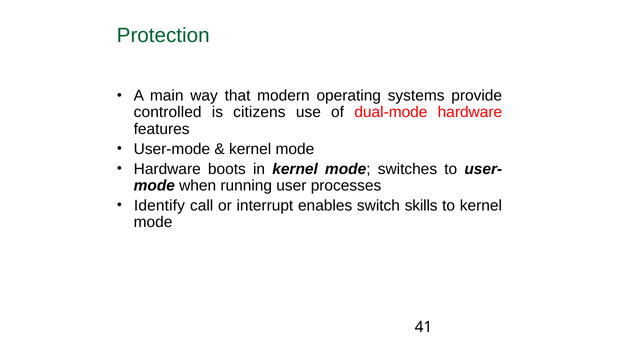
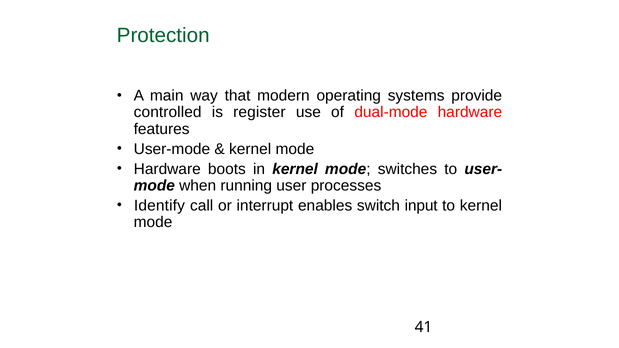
citizens: citizens -> register (259, 112)
skills: skills -> input (421, 206)
